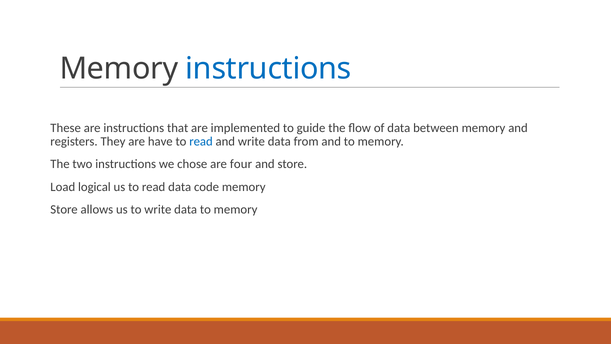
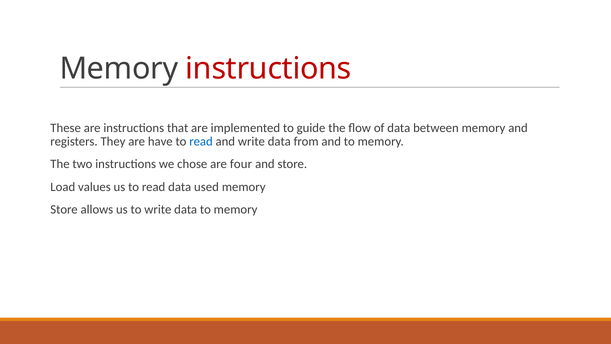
instructions colour: blue -> red (268, 68)
logical: logical -> values (94, 187)
code: code -> used (206, 187)
